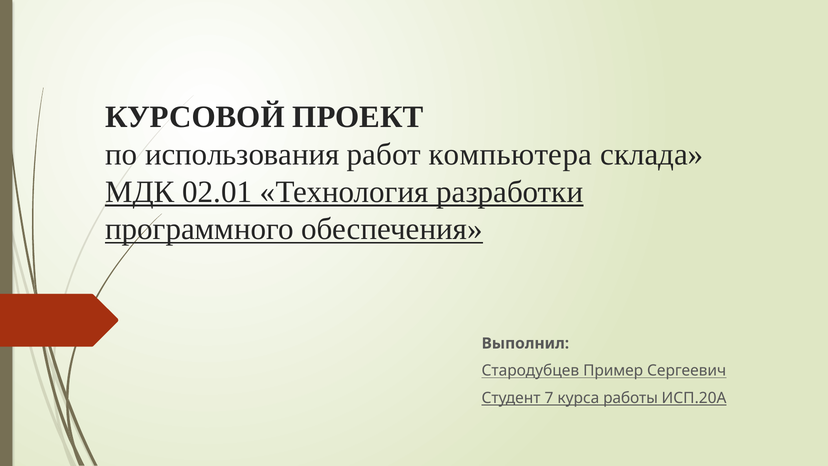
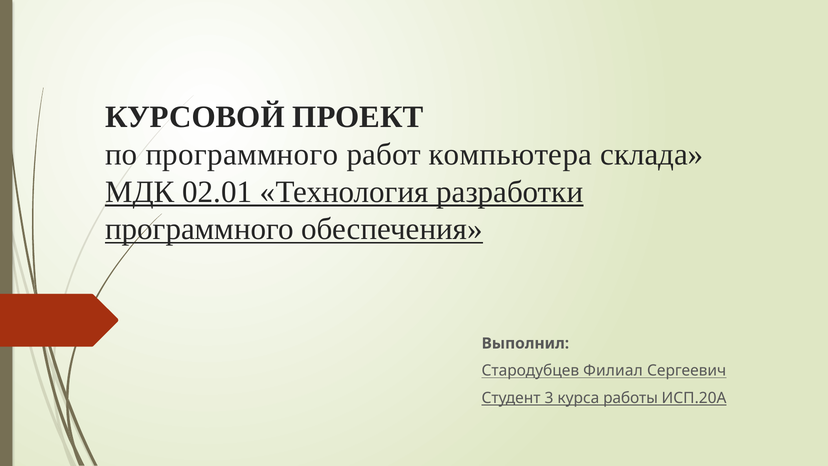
по использования: использования -> программного (242, 154)
Пример: Пример -> Филиал (613, 370)
7: 7 -> 3 (549, 398)
